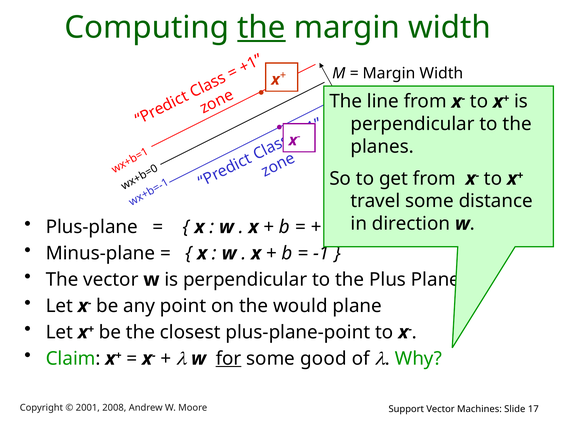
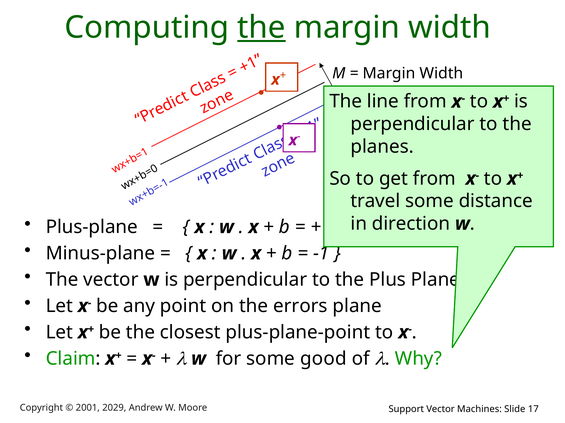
would: would -> errors (300, 306)
for underline: present -> none (229, 359)
2008: 2008 -> 2029 (114, 408)
